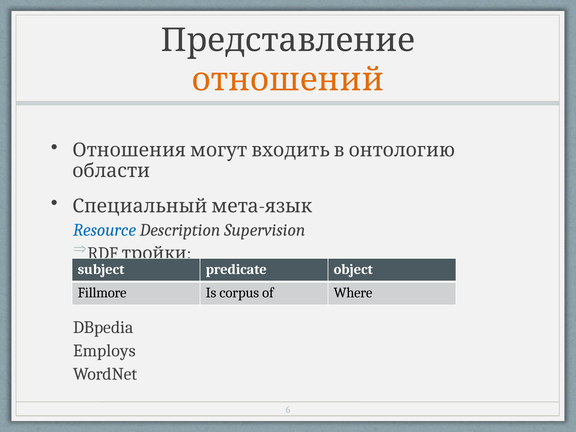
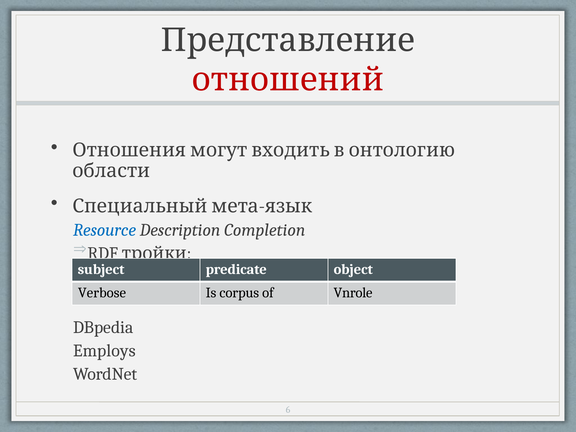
отношений colour: orange -> red (288, 80)
Supervision: Supervision -> Completion (265, 230)
Fillmore: Fillmore -> Verbose (102, 293)
Where: Where -> Vnrole (353, 293)
